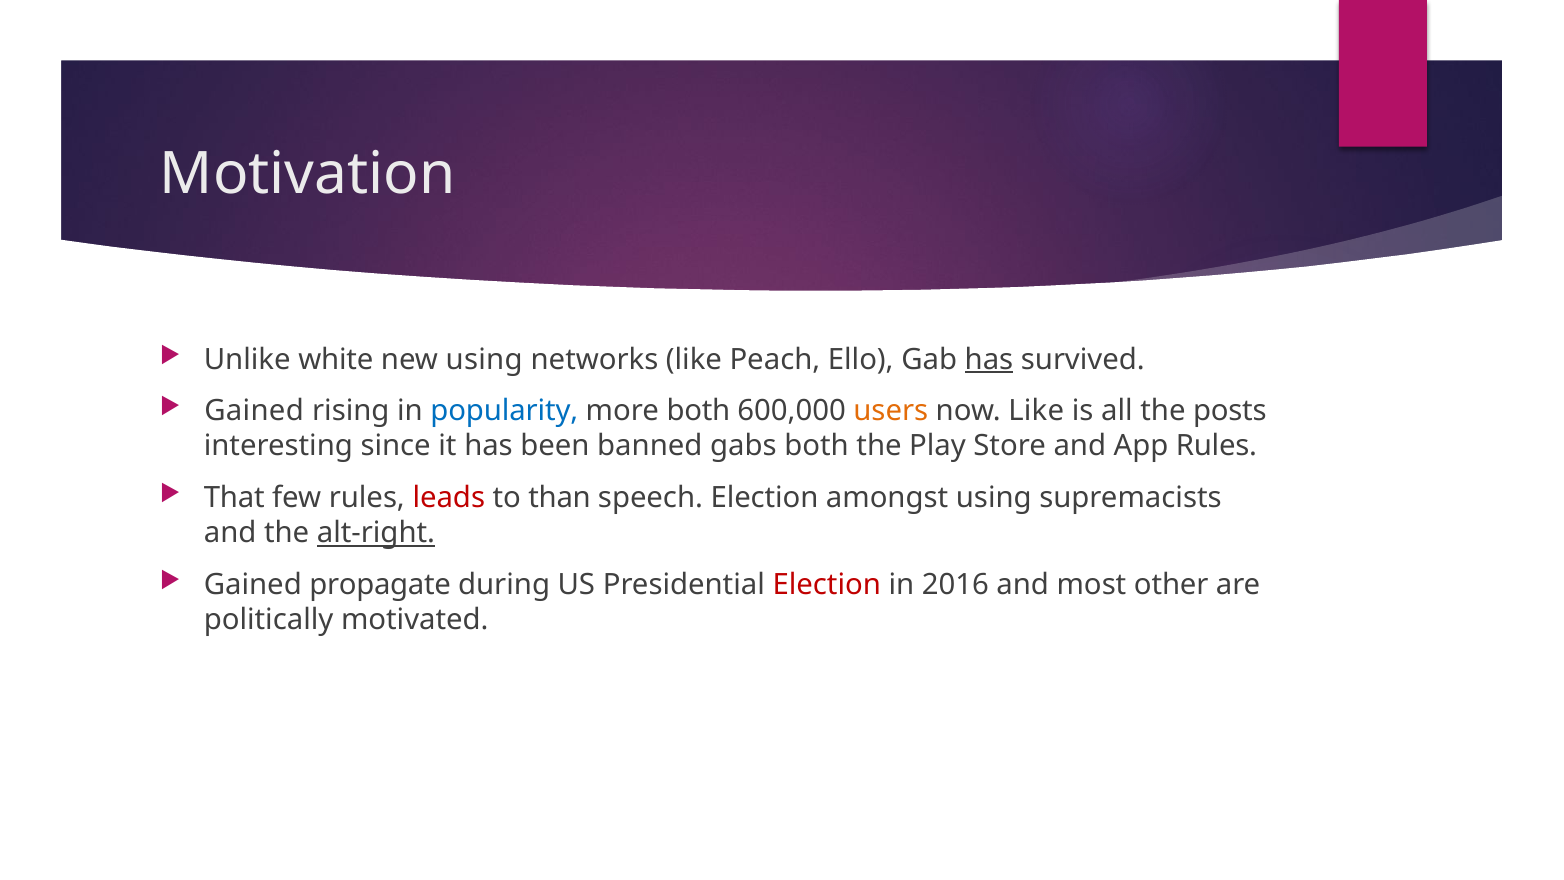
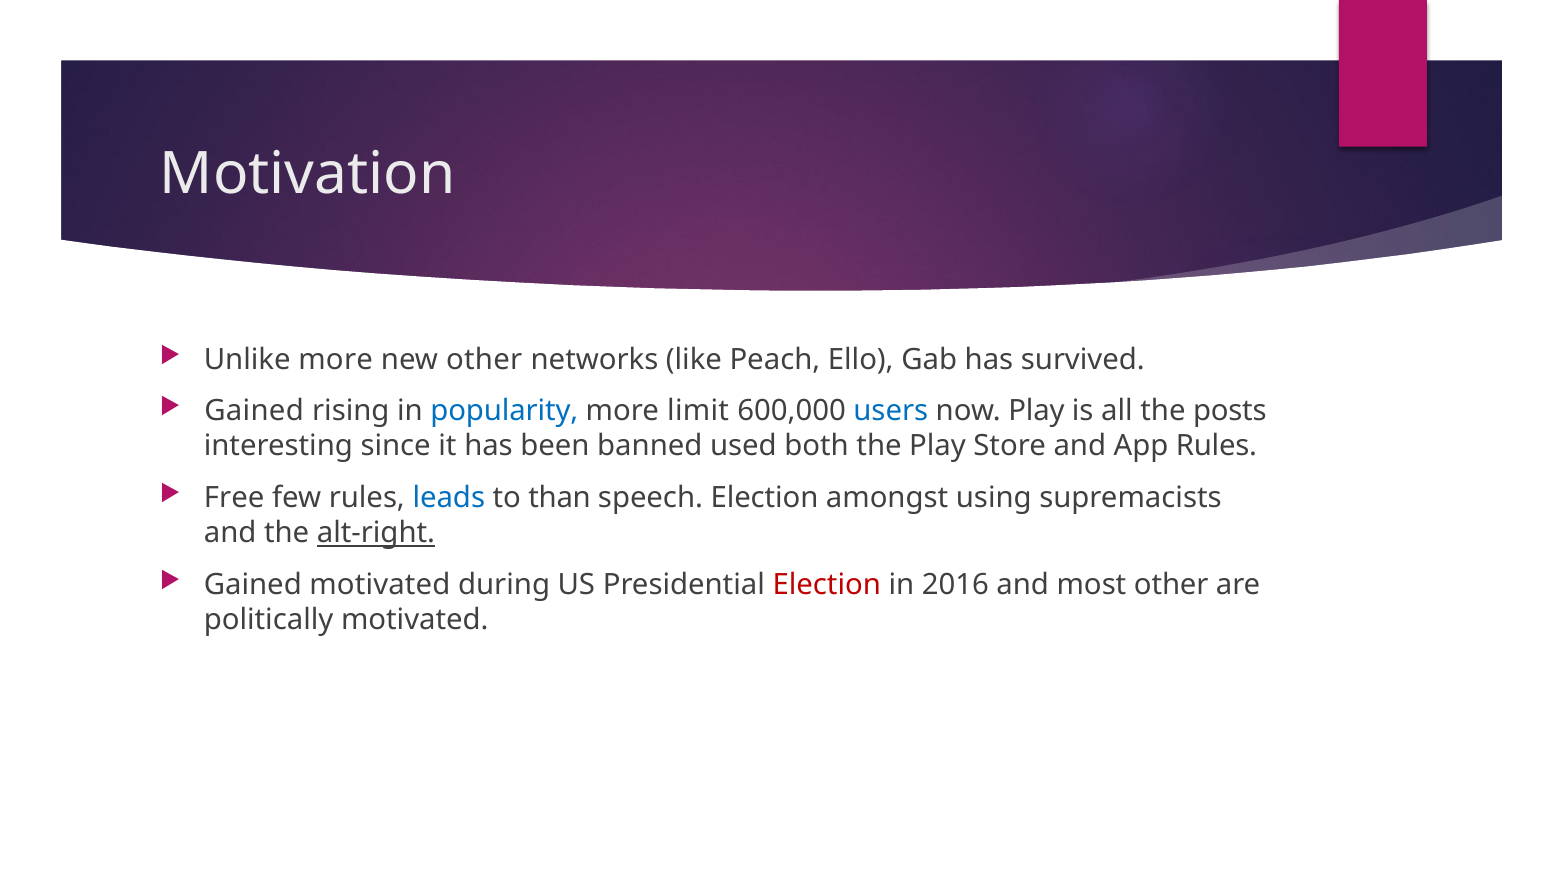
Unlike white: white -> more (336, 359)
new using: using -> other (484, 359)
has underline: present -> none (989, 359)
more both: both -> limit (698, 411)
users colour: orange -> blue (891, 411)
now Like: Like -> Play (1036, 411)
gabs: gabs -> used (743, 446)
That: That -> Free (234, 498)
leads colour: red -> blue (449, 498)
Gained propagate: propagate -> motivated (380, 584)
